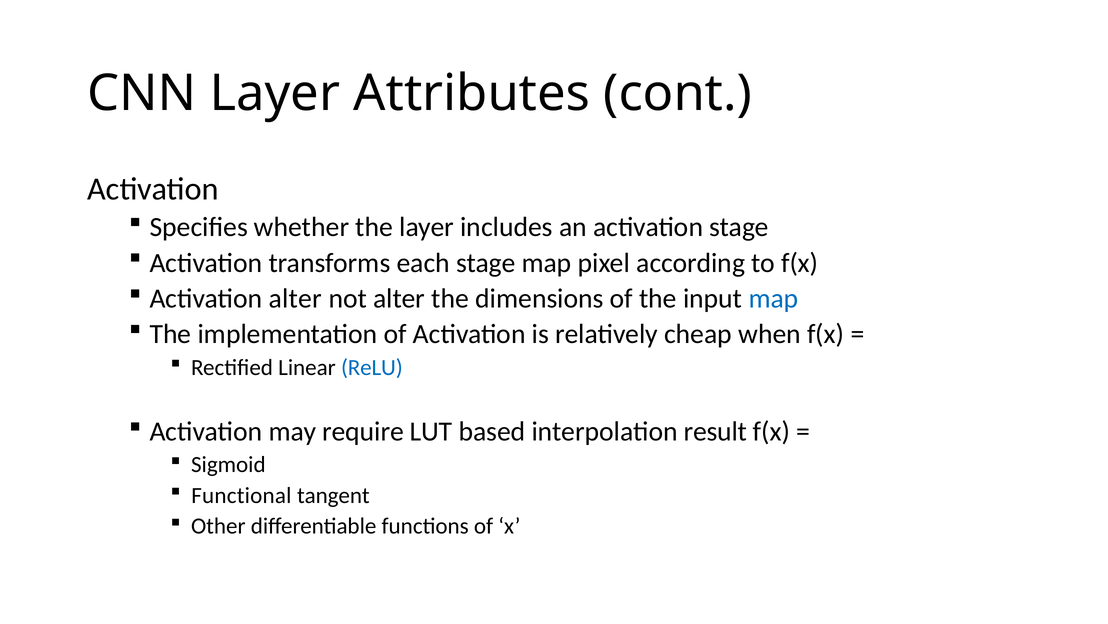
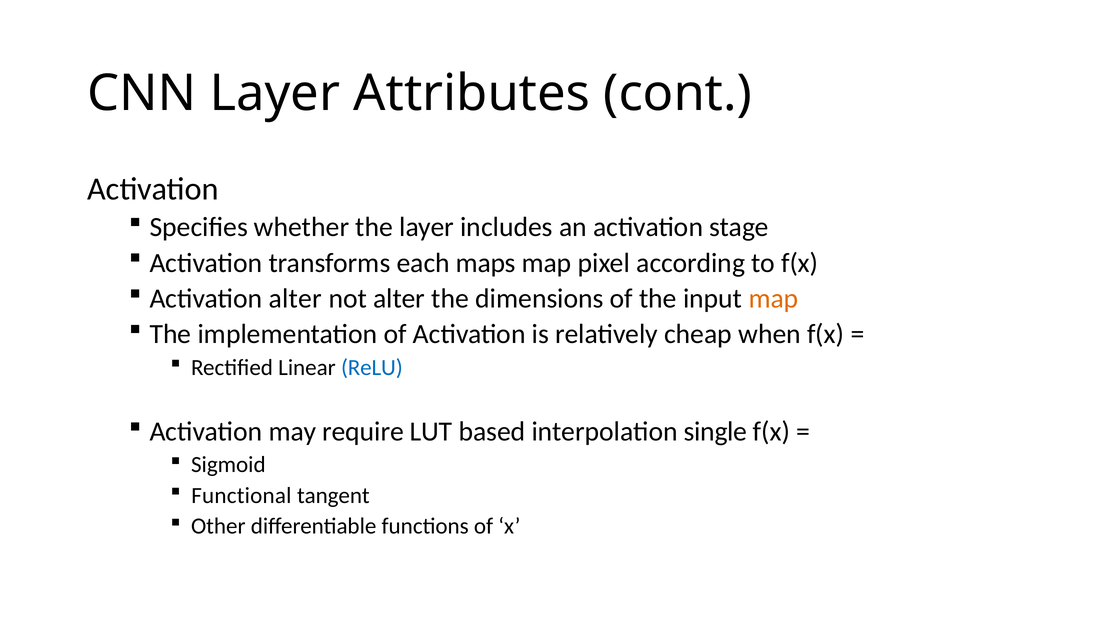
each stage: stage -> maps (486, 263)
map colour: blue -> orange (773, 298)
result: result -> single (715, 431)
